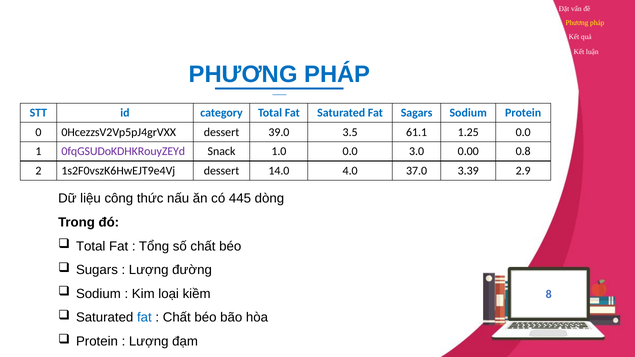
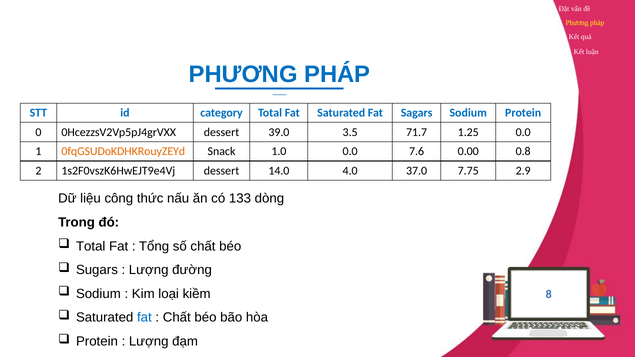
61.1: 61.1 -> 71.7 (417, 132)
0fqGSUDoKDHKRouyZEYd colour: purple -> orange (123, 152)
3.0: 3.0 -> 7.6 (417, 152)
3.39: 3.39 -> 7.75 (468, 171)
445: 445 -> 133 (240, 199)
